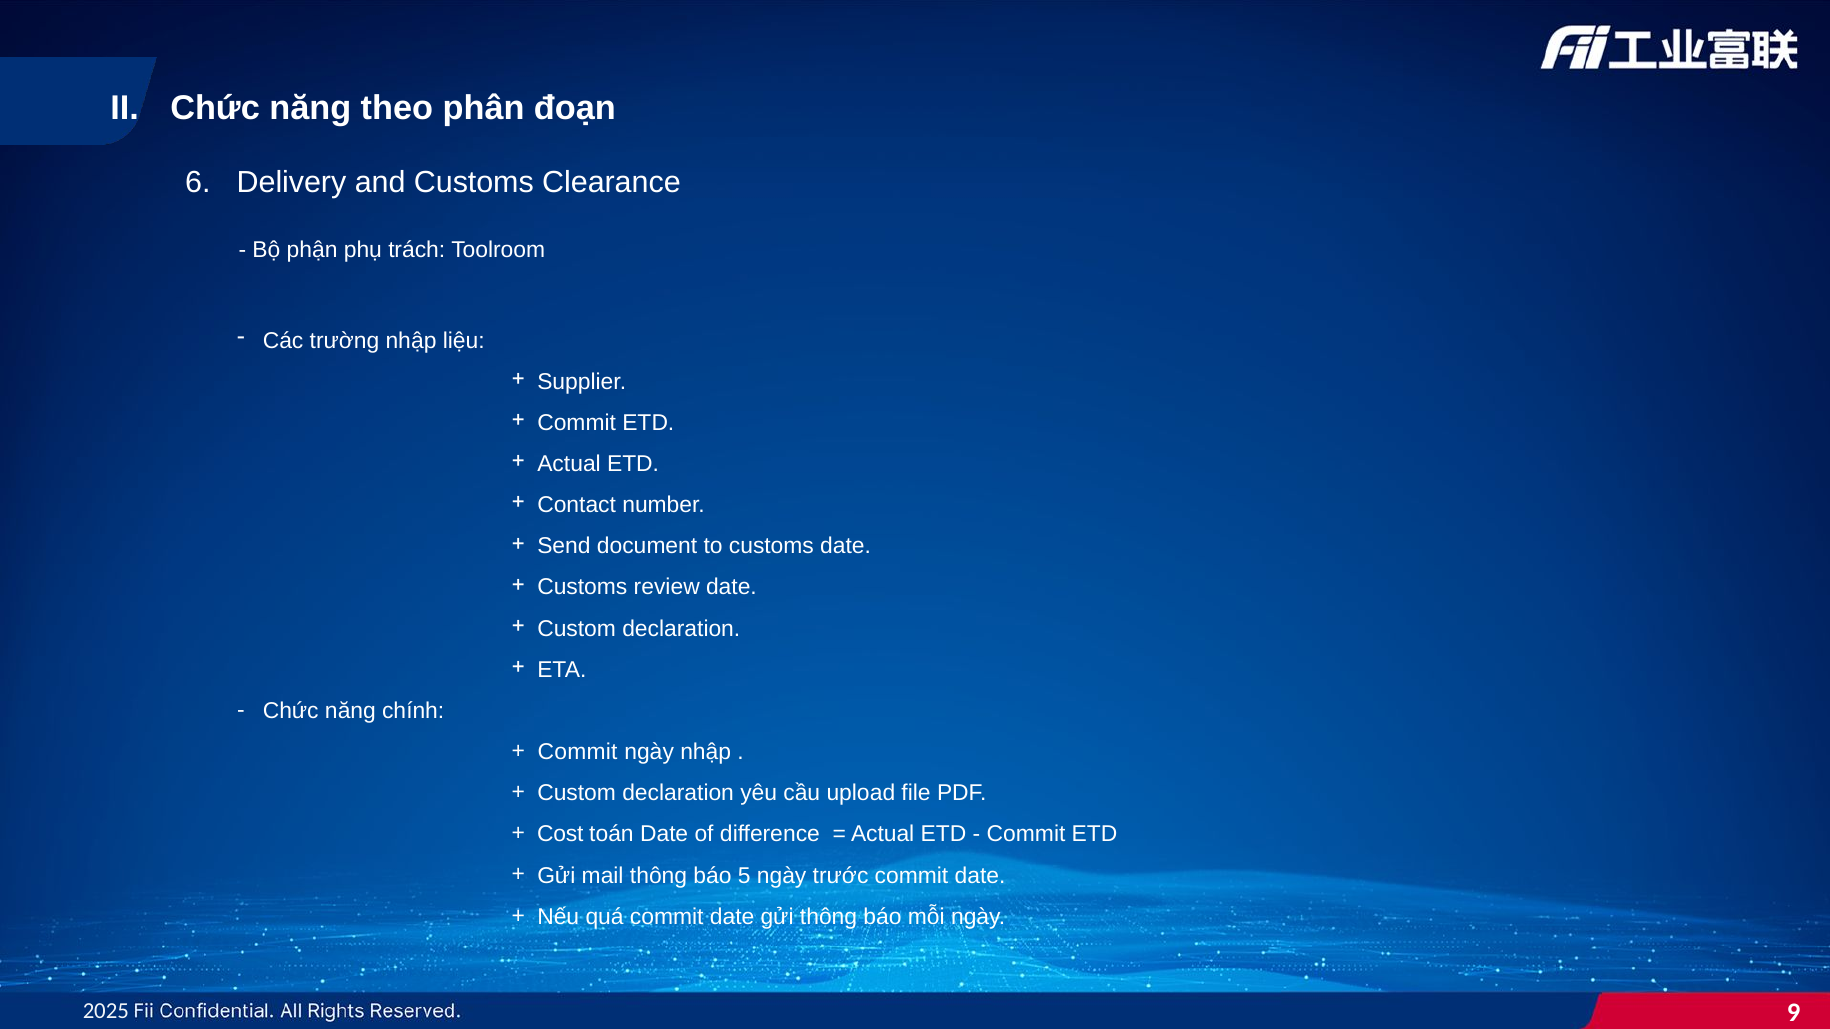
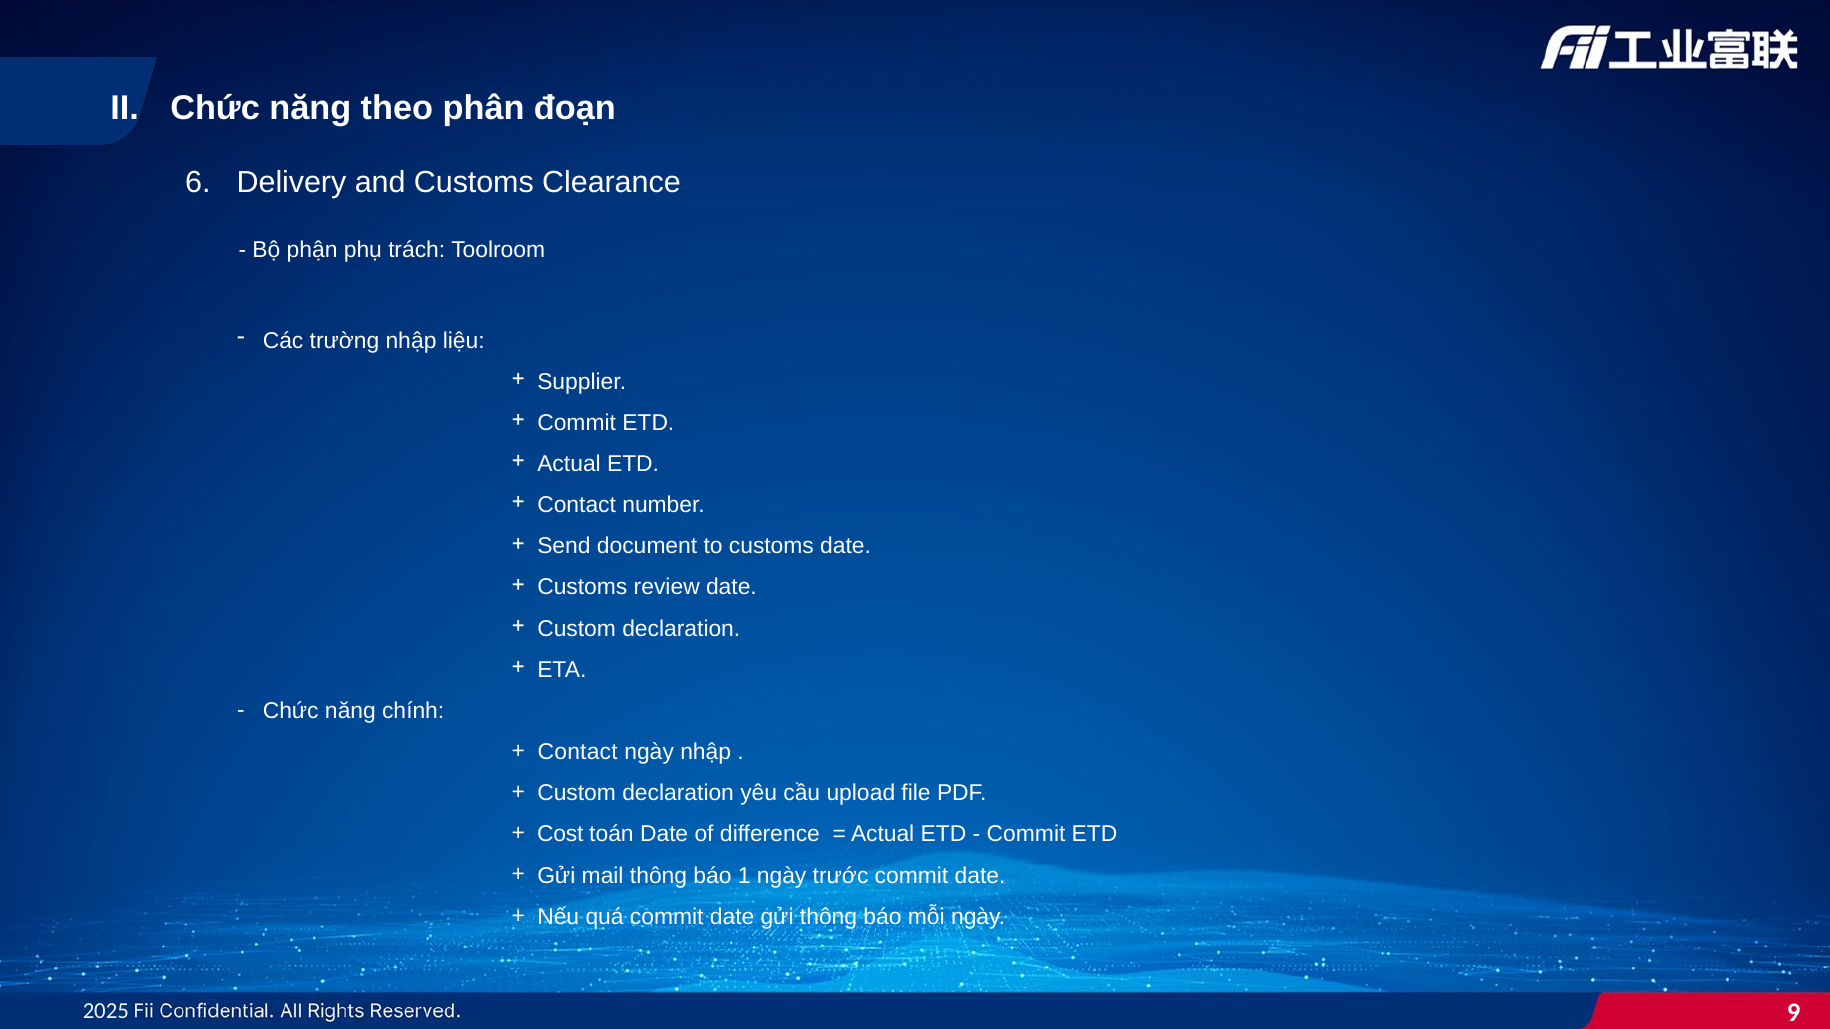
Commit: Commit -> Contact (578, 752)
5: 5 -> 1 (744, 876)
